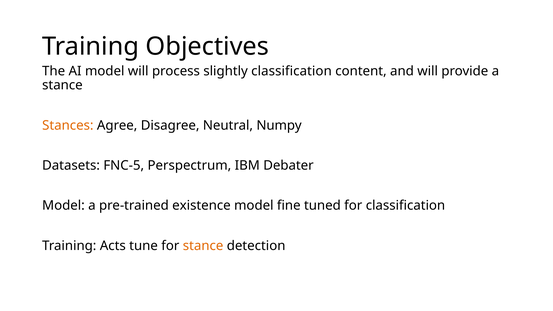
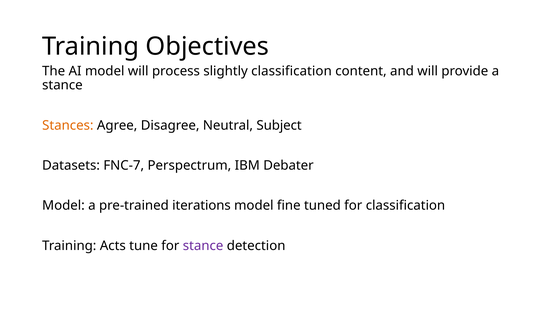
Numpy: Numpy -> Subject (279, 125)
FNC-5: FNC-5 -> FNC-7 (124, 166)
existence: existence -> iterations (201, 206)
stance colour: orange -> purple (203, 246)
